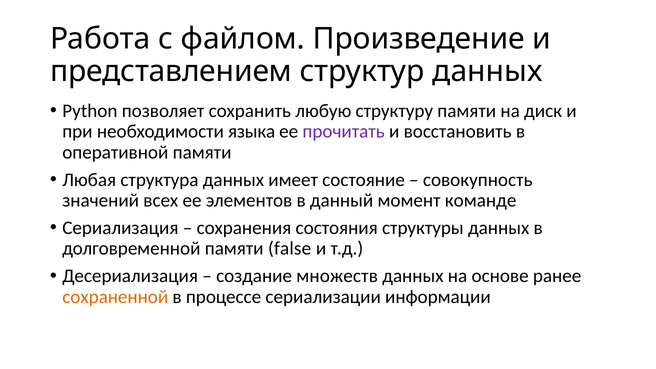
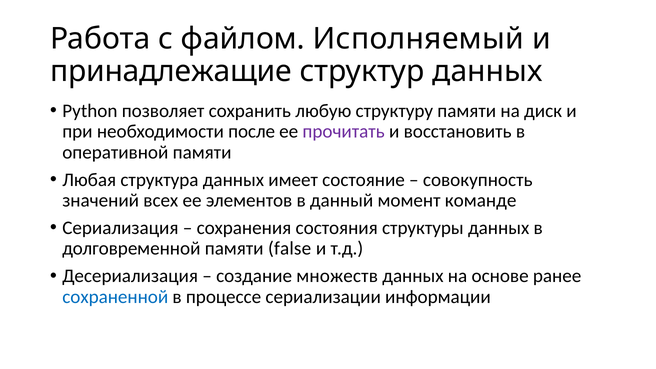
Произведение: Произведение -> Исполняемый (419, 39)
представлением: представлением -> принадлежащие (171, 71)
языка: языка -> после (252, 132)
сохраненной colour: orange -> blue (115, 297)
